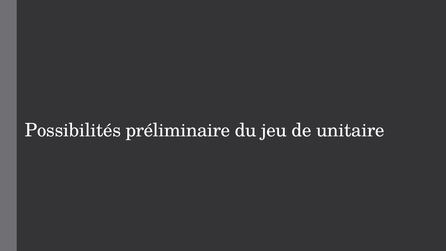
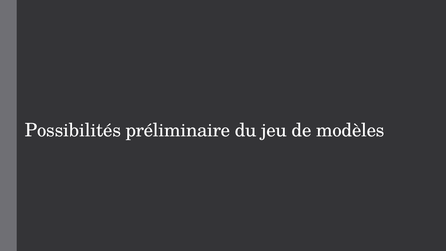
unitaire: unitaire -> modèles (350, 130)
